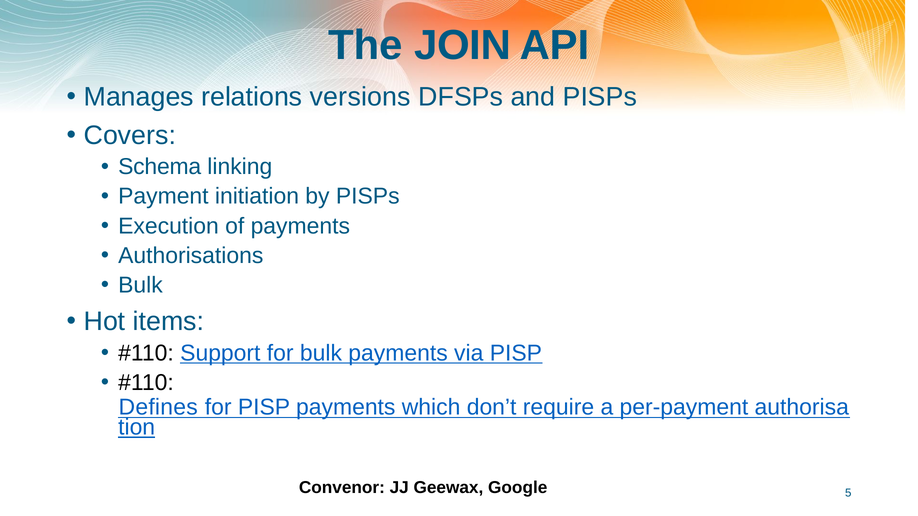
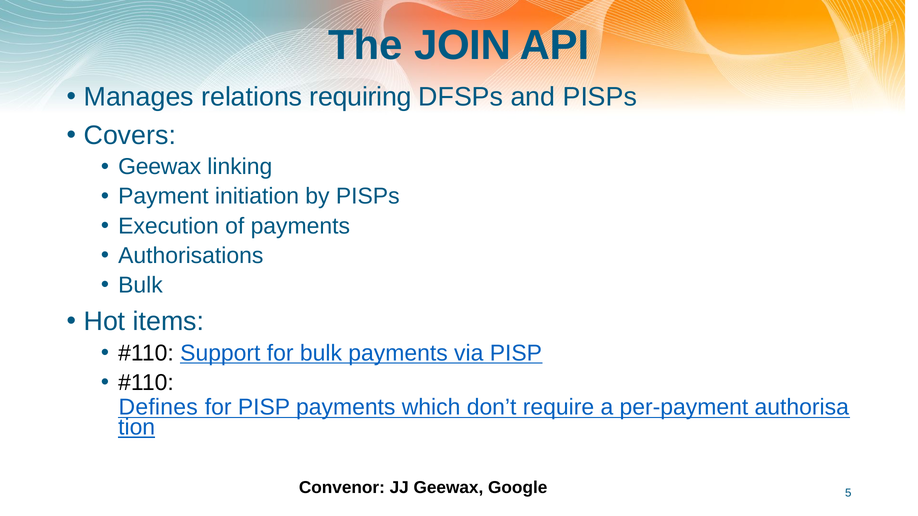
versions: versions -> requiring (361, 97)
Schema: Schema -> Geewax (160, 167)
